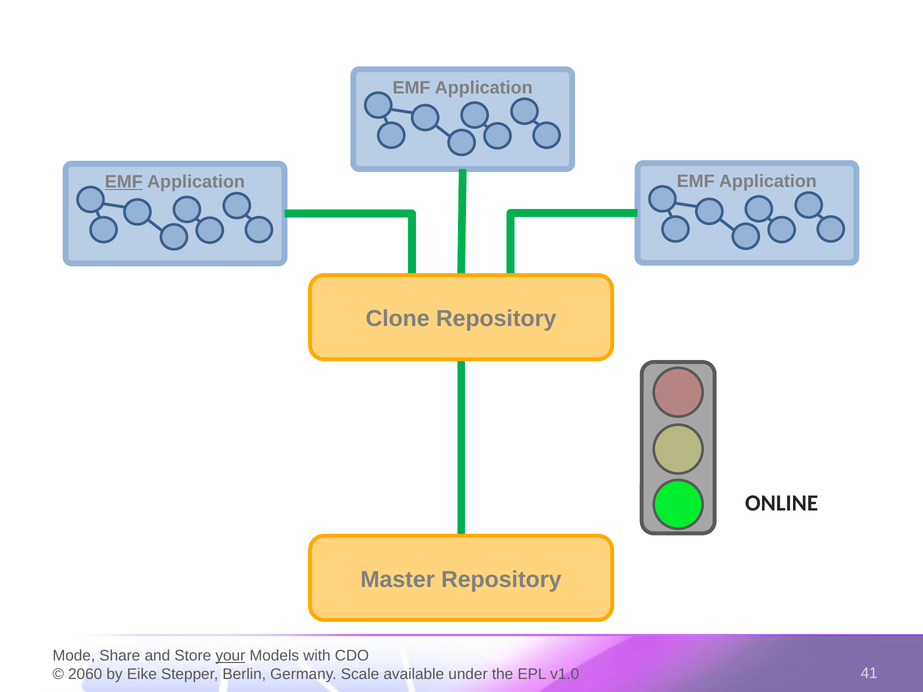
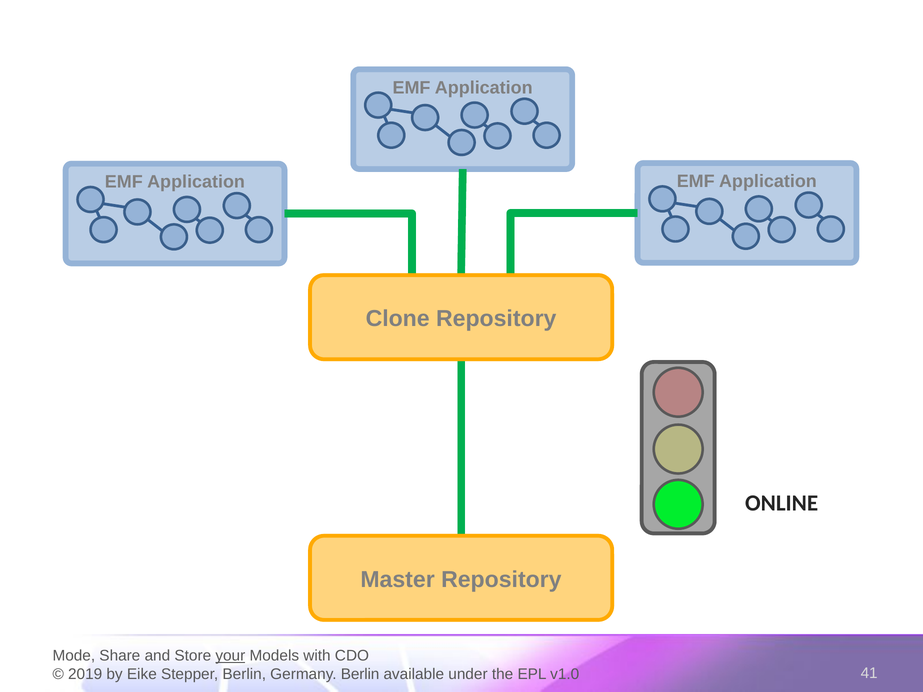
EMF underline: present -> none (124, 182)
2060: 2060 -> 2019 (85, 674)
Germany Scale: Scale -> Berlin (360, 674)
